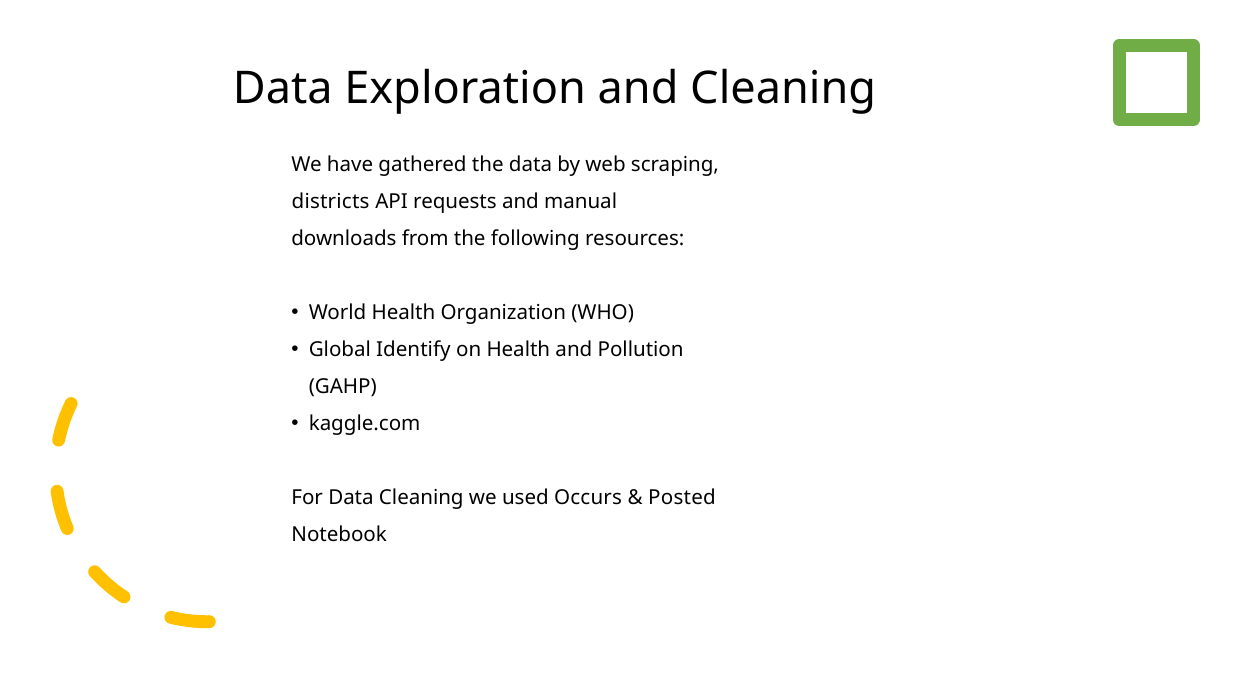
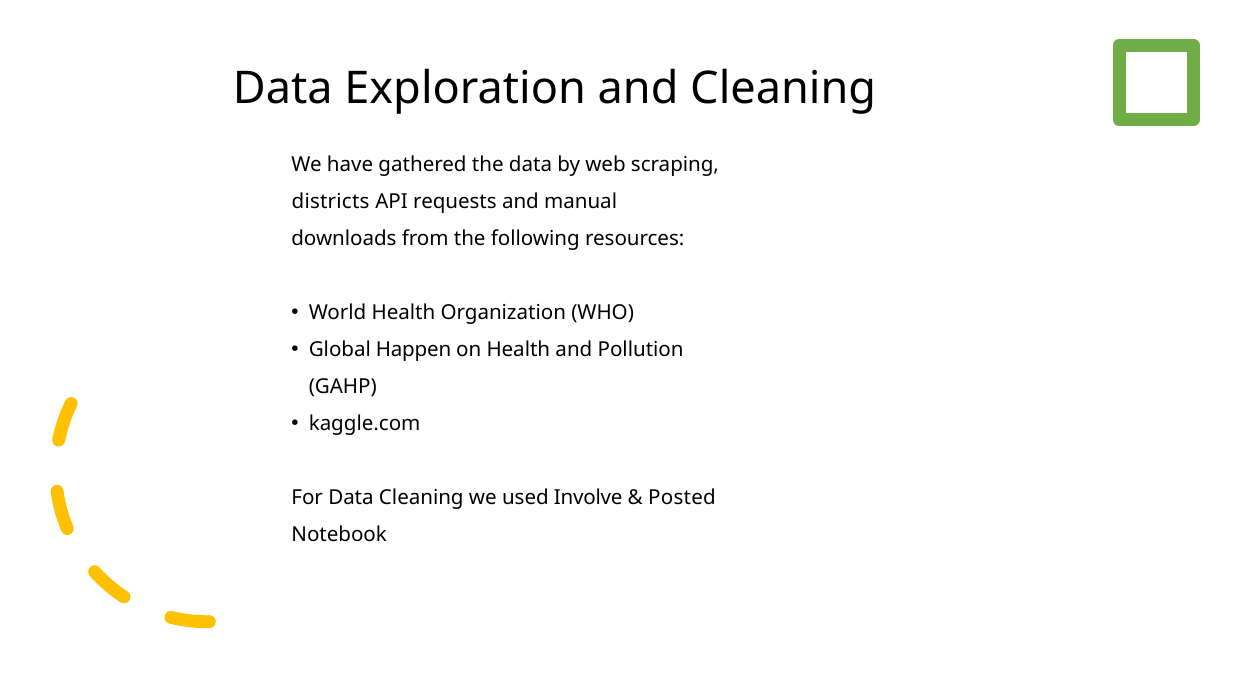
Identify: Identify -> Happen (414, 350)
Occurs: Occurs -> Involve (588, 498)
